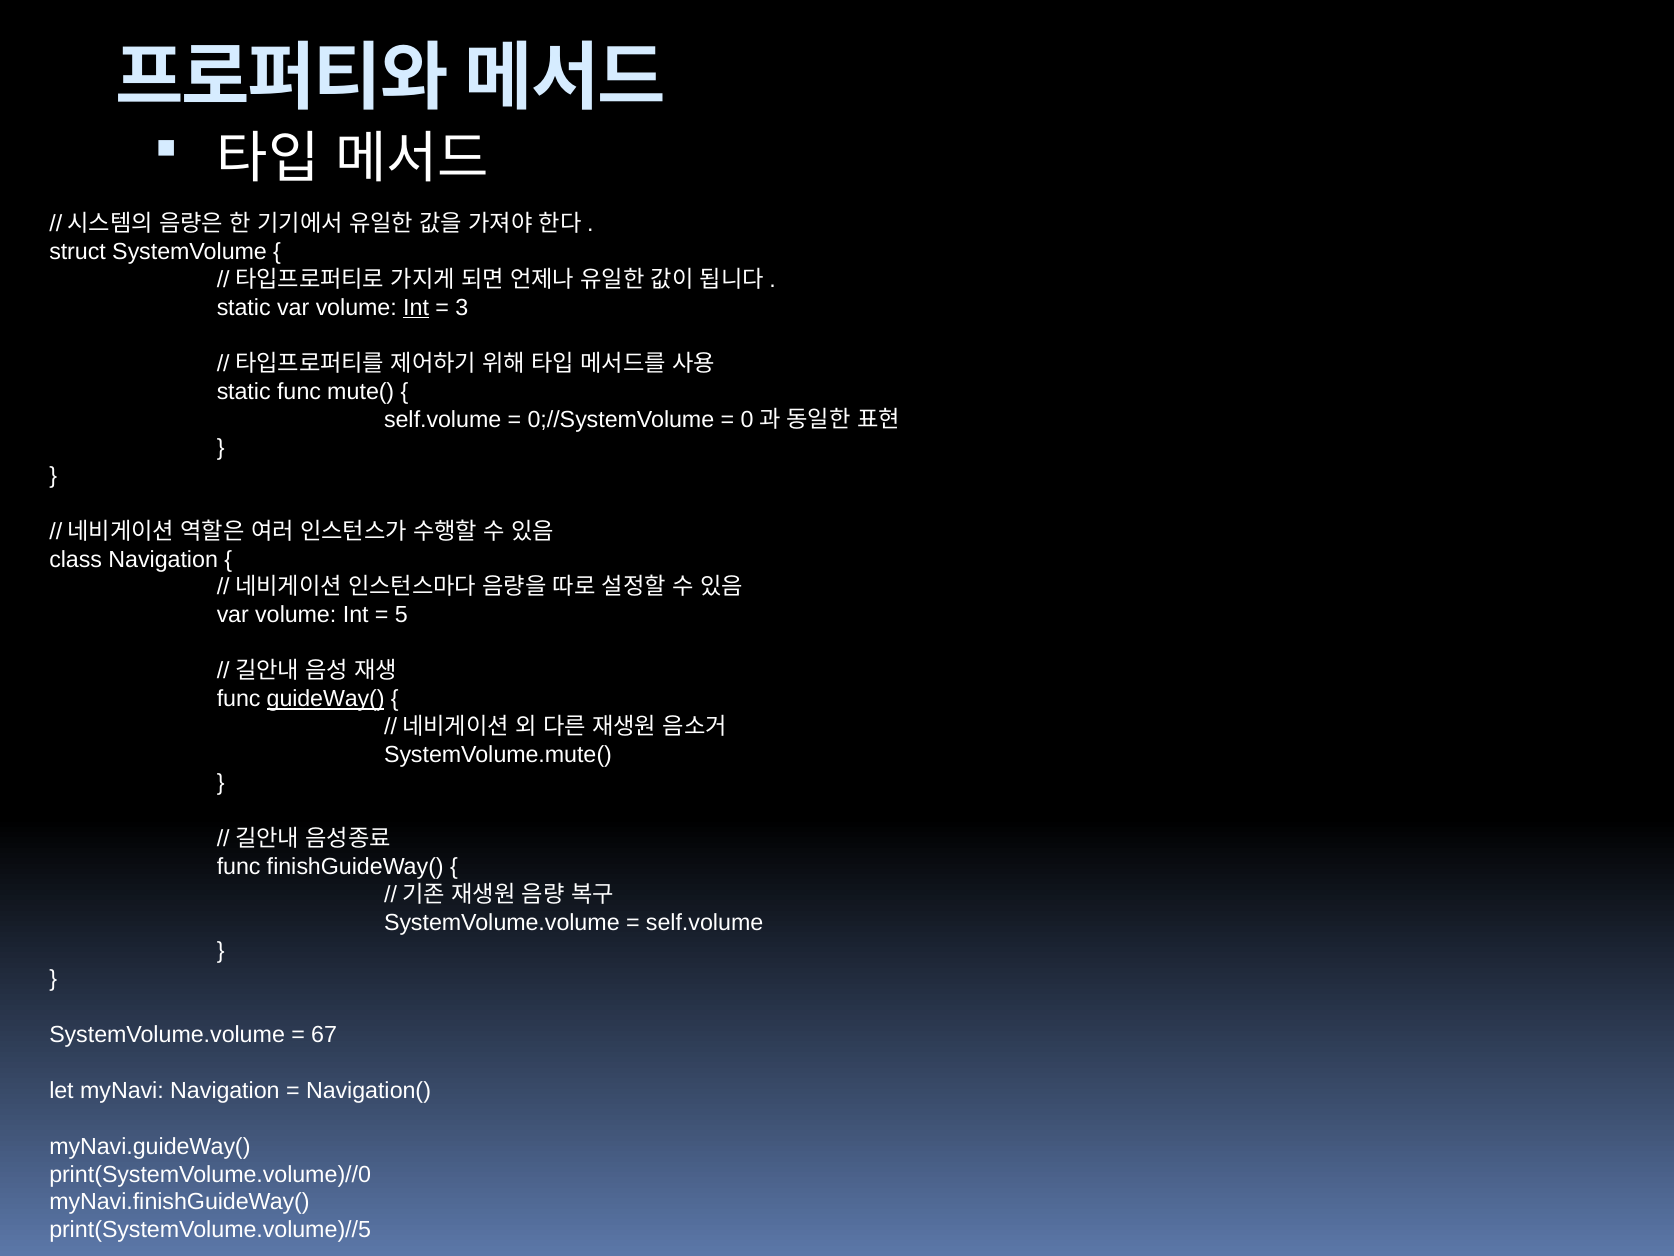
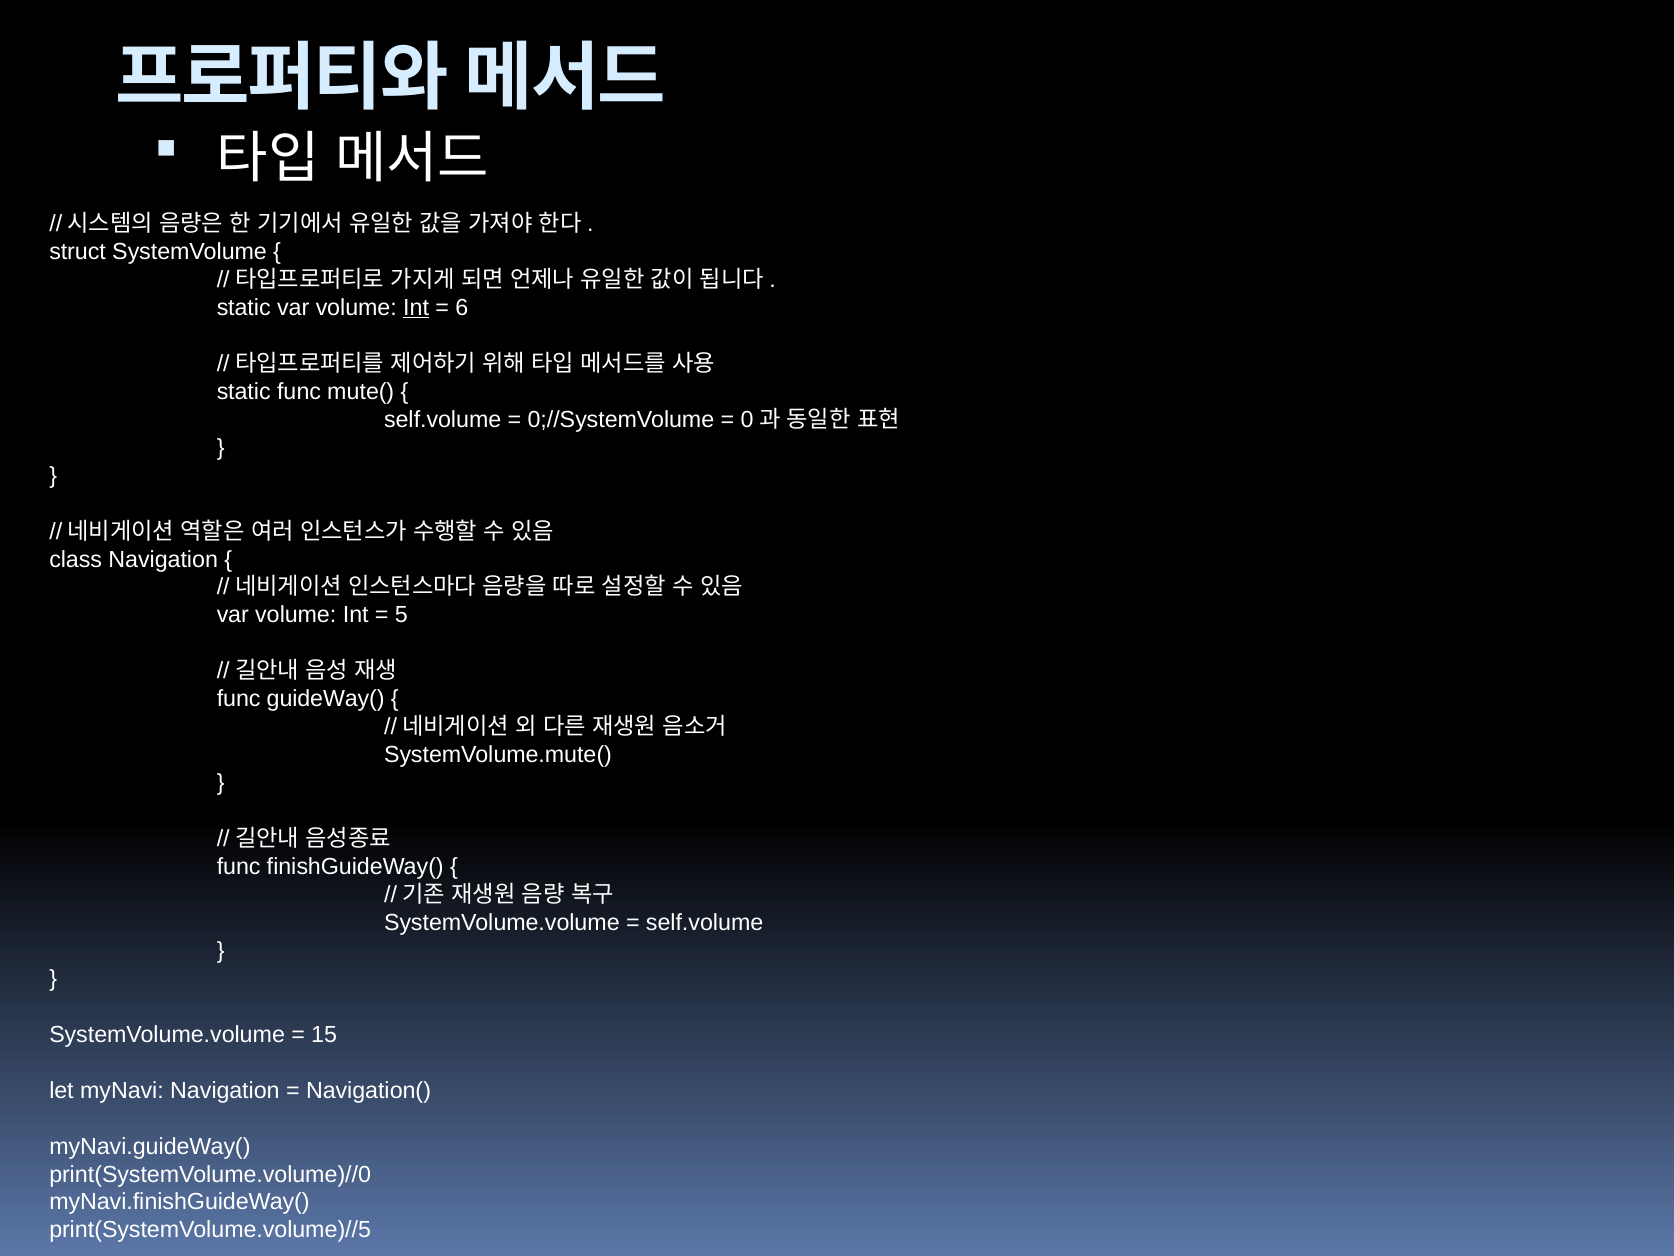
3: 3 -> 6 (462, 308)
guideWay( underline: present -> none (326, 699)
67: 67 -> 15 (324, 1034)
